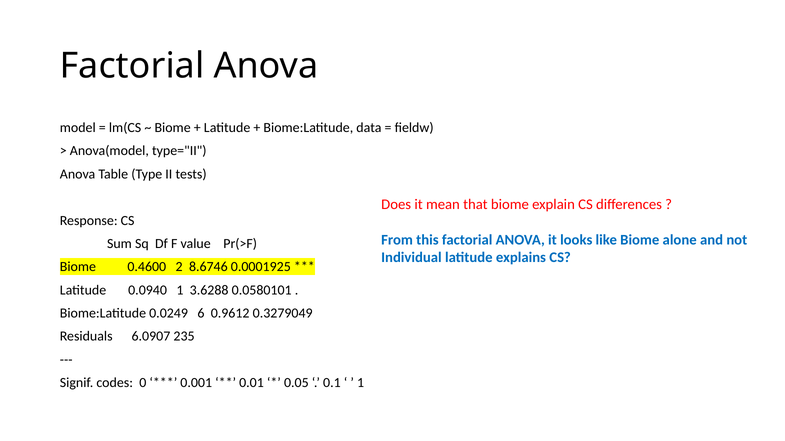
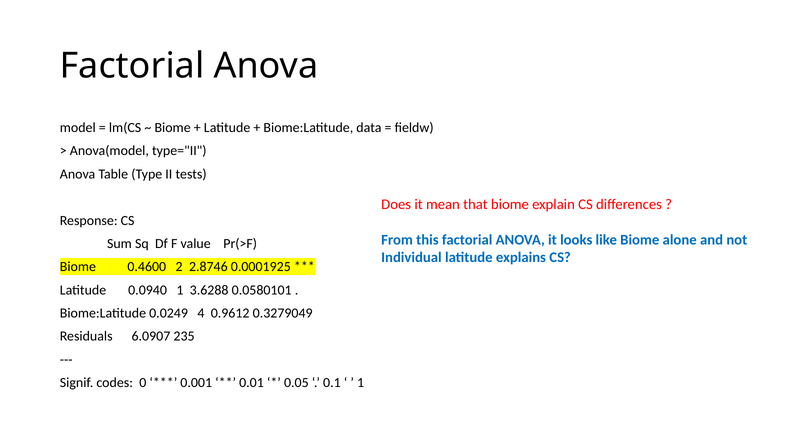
8.6746: 8.6746 -> 2.8746 (208, 267)
6: 6 -> 4 (201, 314)
